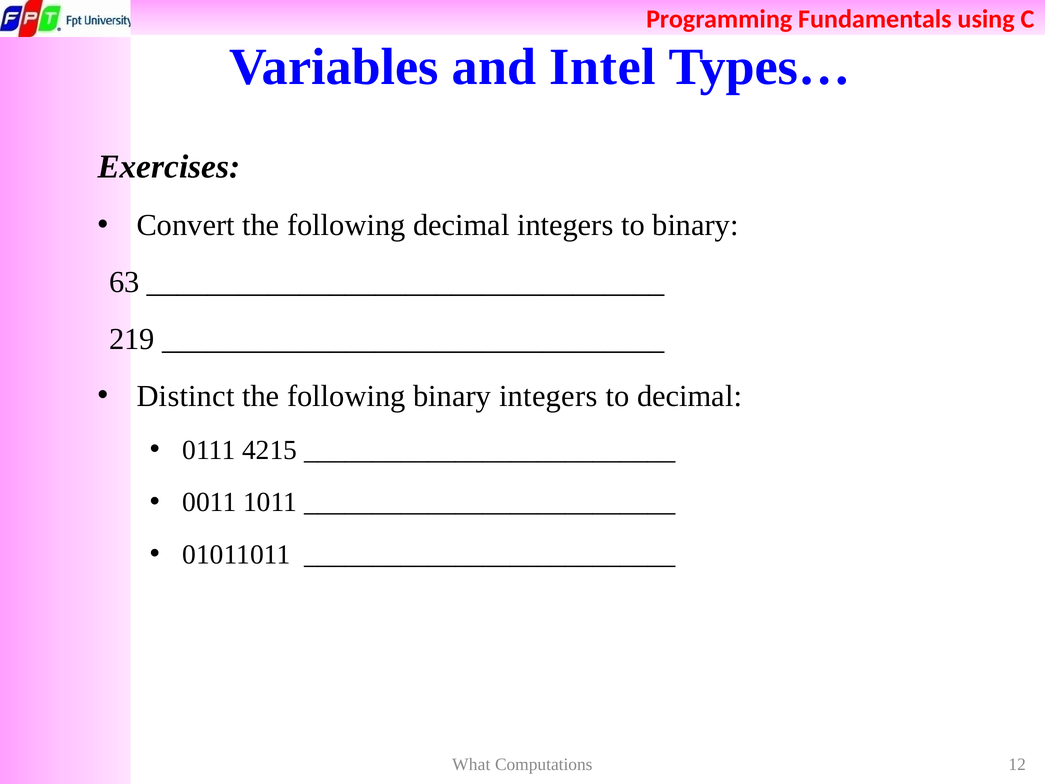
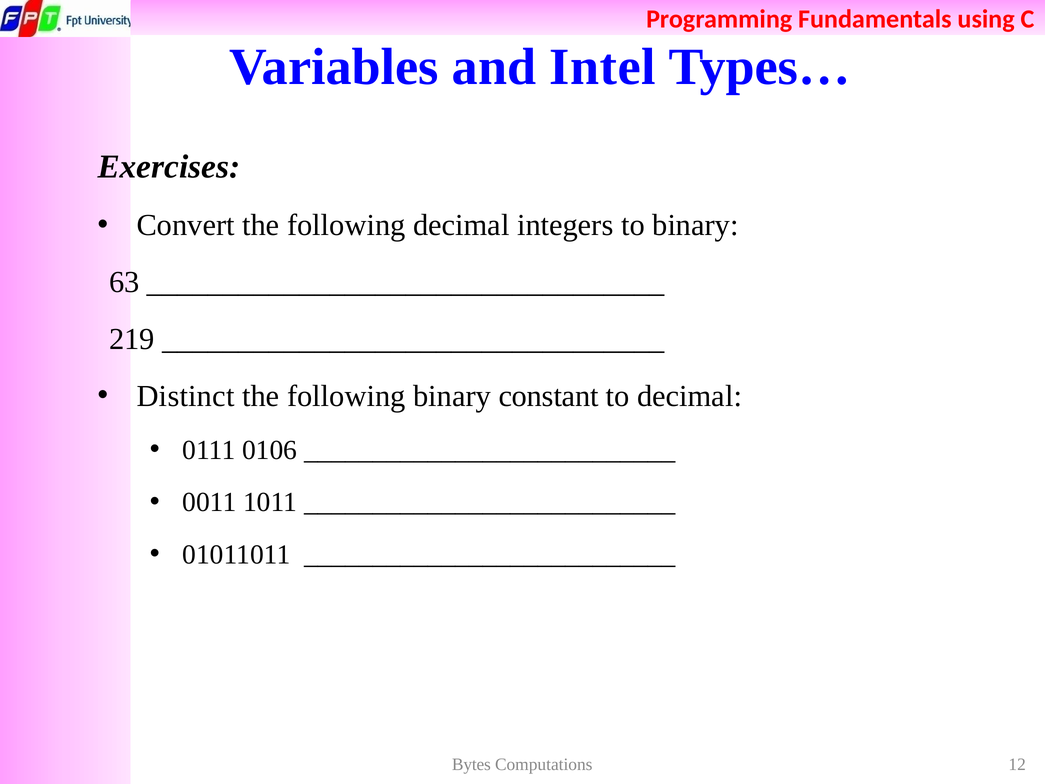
binary integers: integers -> constant (549, 396)
4215: 4215 -> 0106 (270, 450)
What: What -> Bytes (471, 764)
